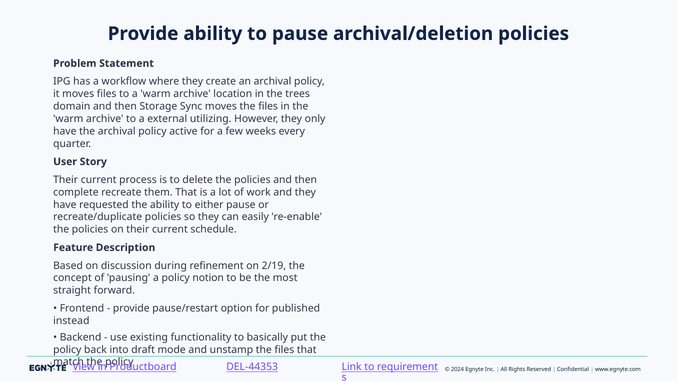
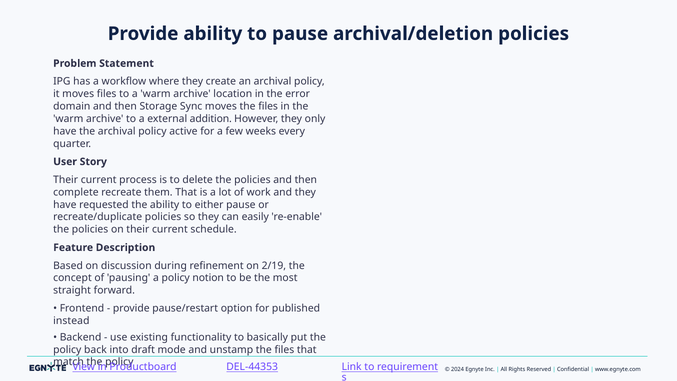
trees: trees -> error (298, 94)
utilizing: utilizing -> addition (211, 119)
